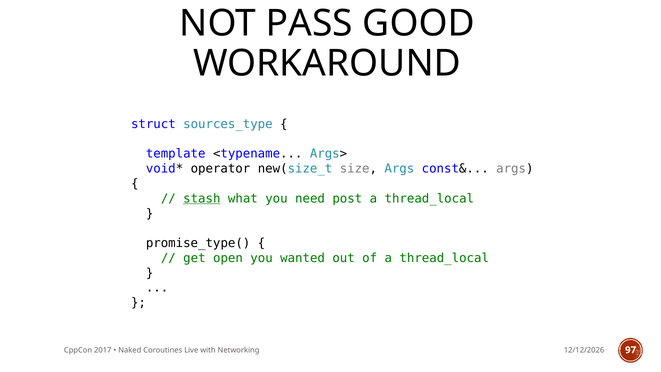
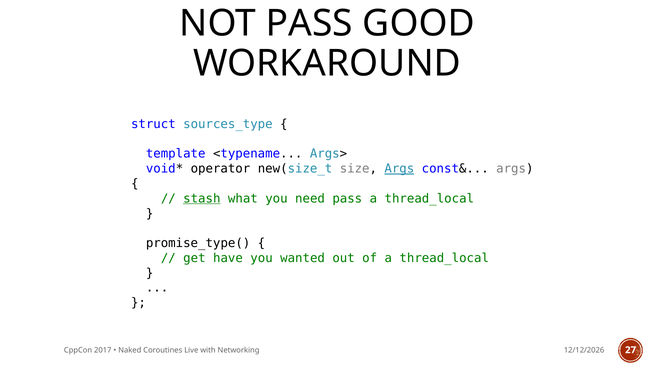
Args underline: none -> present (399, 169)
need post: post -> pass (347, 198)
open: open -> have (228, 258)
97: 97 -> 27 (631, 350)
